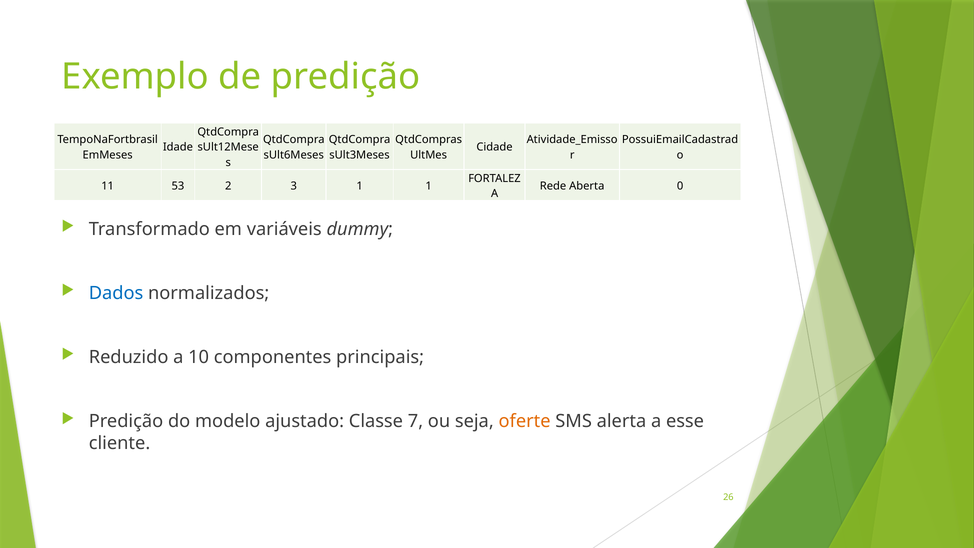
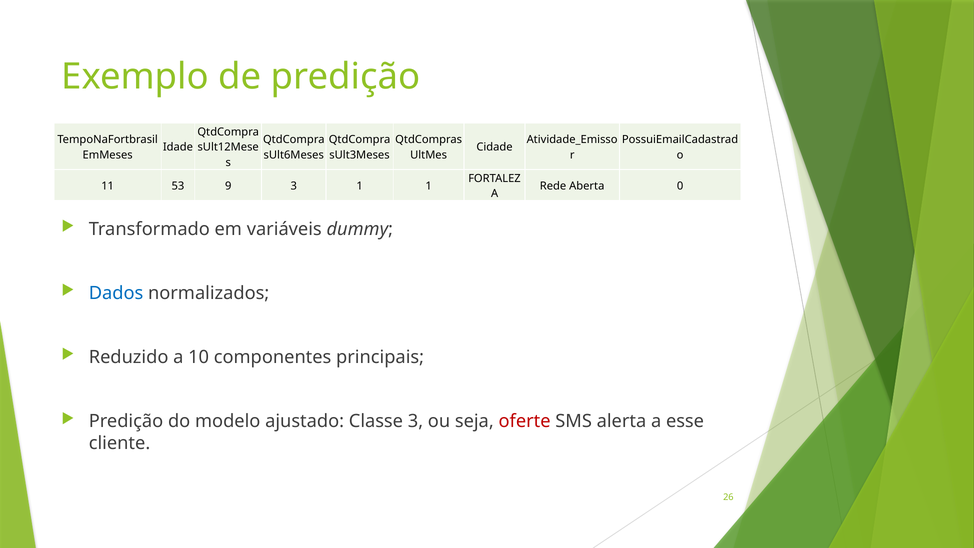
2: 2 -> 9 (228, 186)
Classe 7: 7 -> 3 (415, 421)
oferte colour: orange -> red (525, 421)
